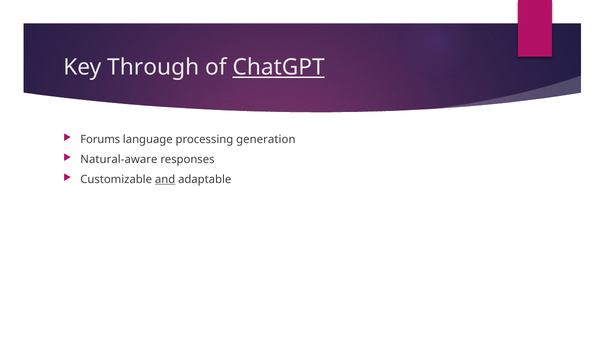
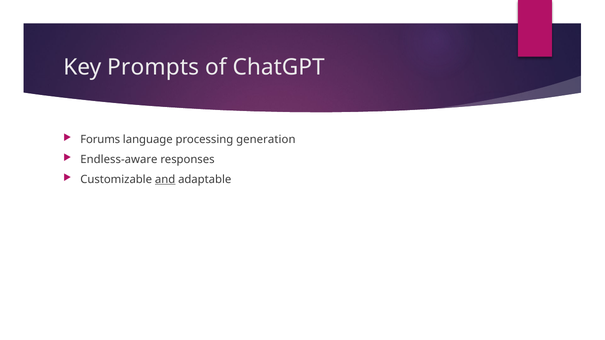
Through: Through -> Prompts (153, 67)
ChatGPT underline: present -> none (279, 67)
Natural-aware: Natural-aware -> Endless-aware (119, 160)
